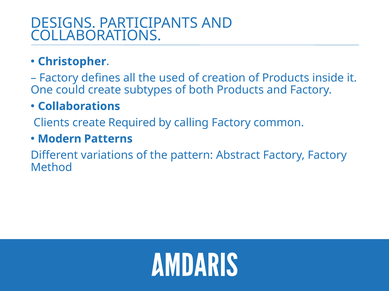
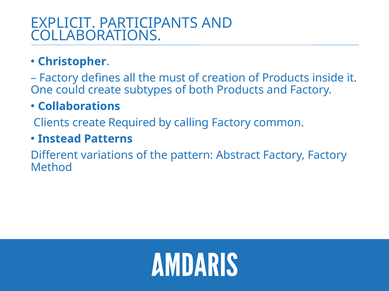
DESIGNS: DESIGNS -> EXPLICIT (63, 23)
used: used -> must (172, 78)
Modern: Modern -> Instead (60, 139)
